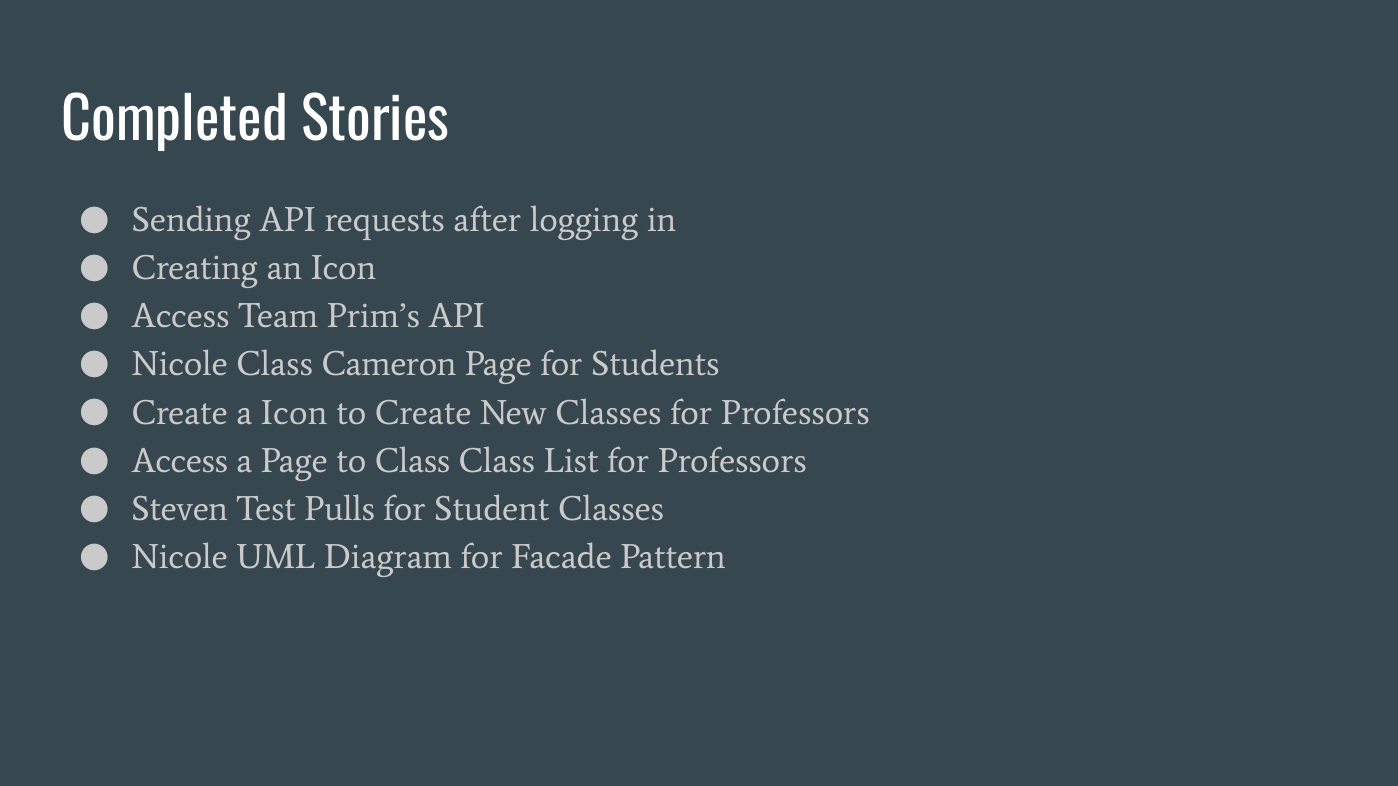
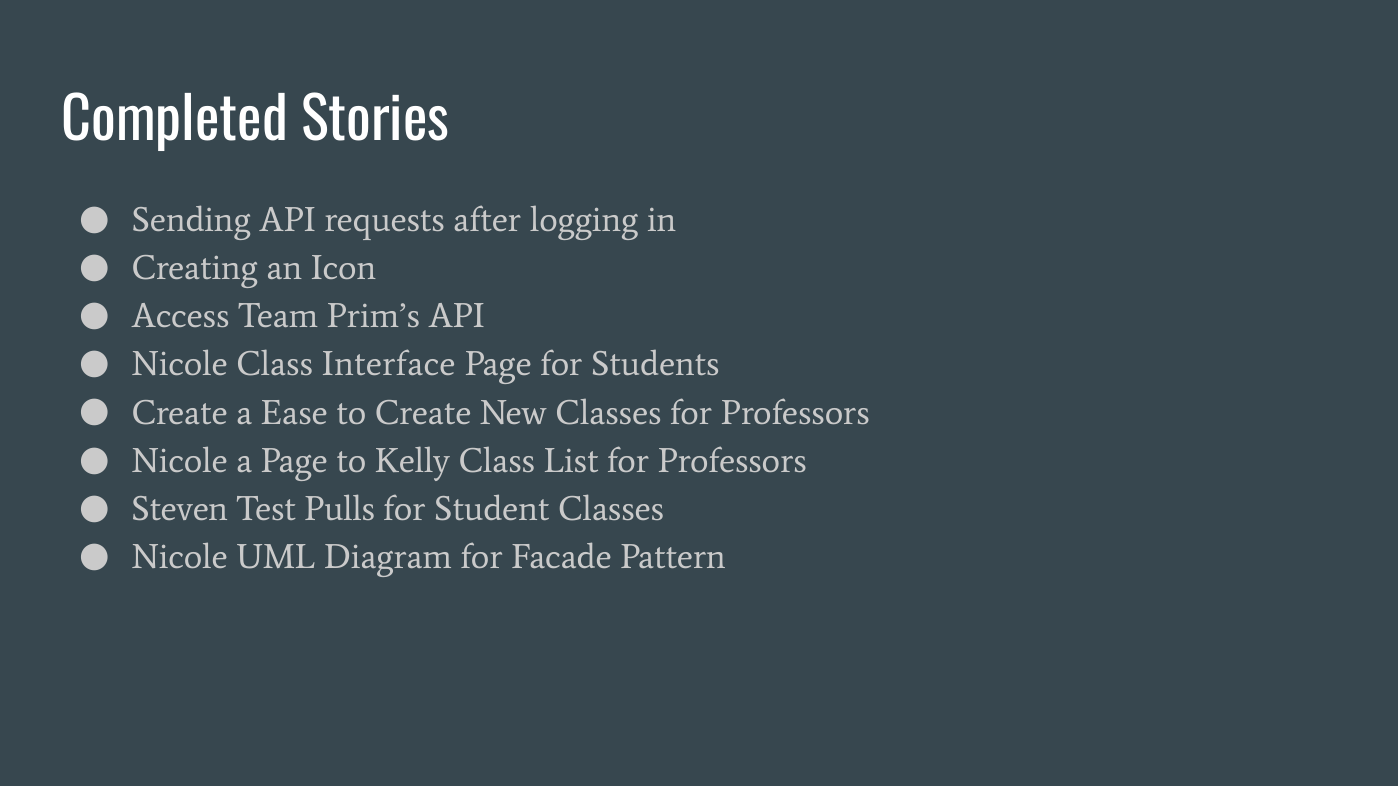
Cameron: Cameron -> Interface (389, 364)
a Icon: Icon -> Ease (294, 413)
Access: Access -> Nicole (180, 461)
to Class: Class -> Kelly (412, 461)
